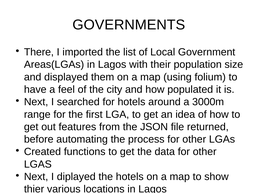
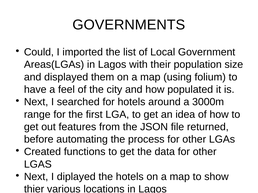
There: There -> Could (39, 52)
